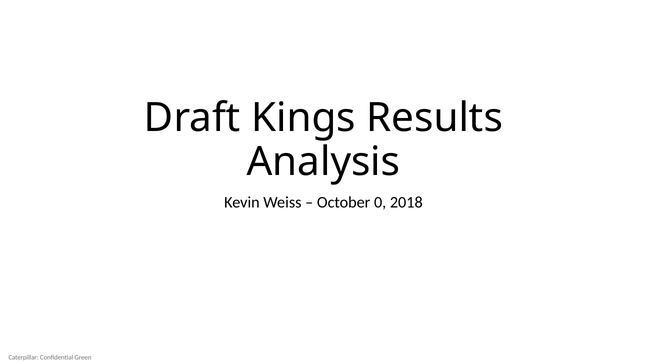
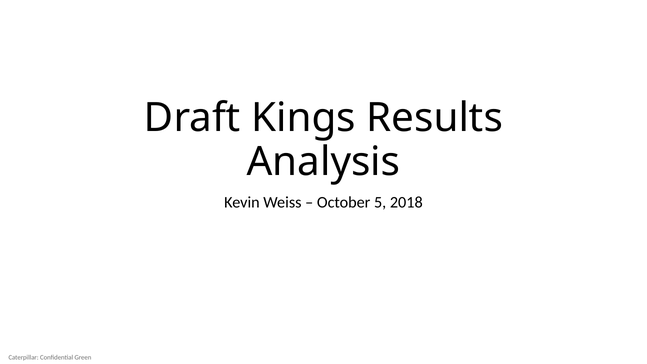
0: 0 -> 5 (380, 202)
